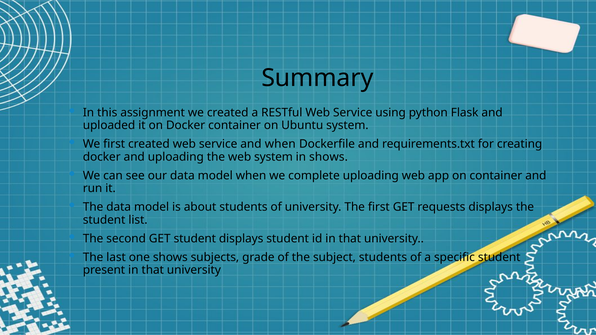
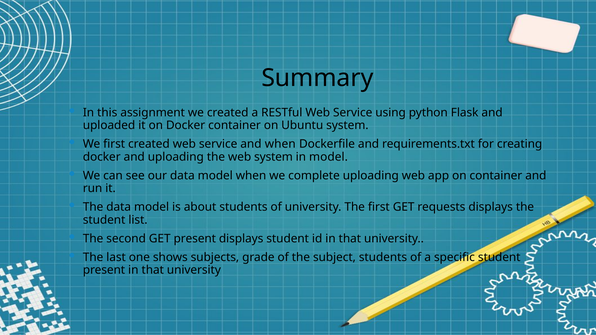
in shows: shows -> model (328, 157)
GET student: student -> present (195, 239)
